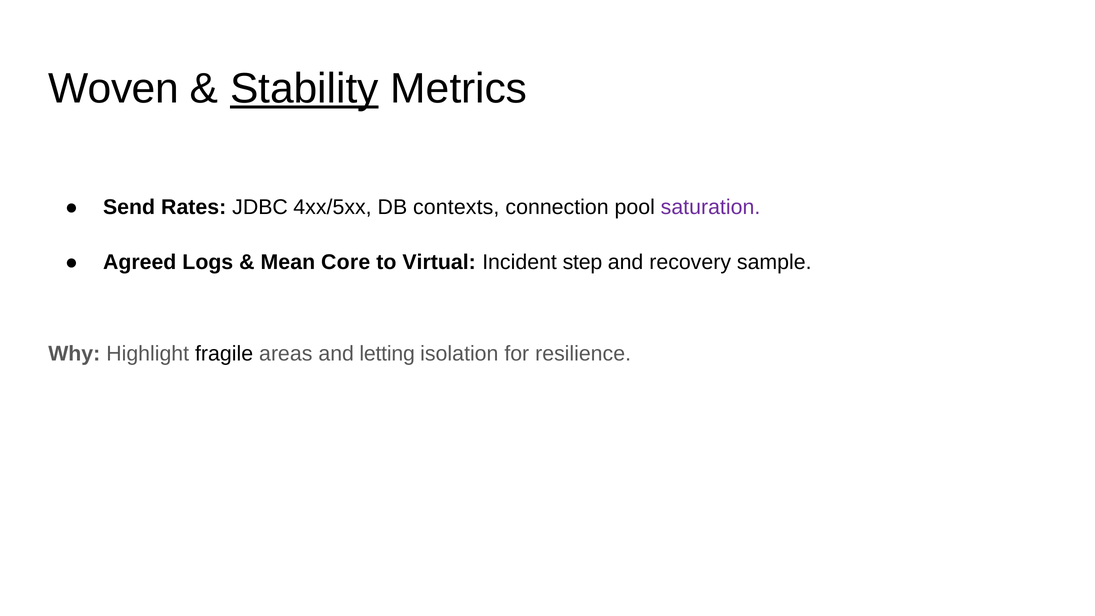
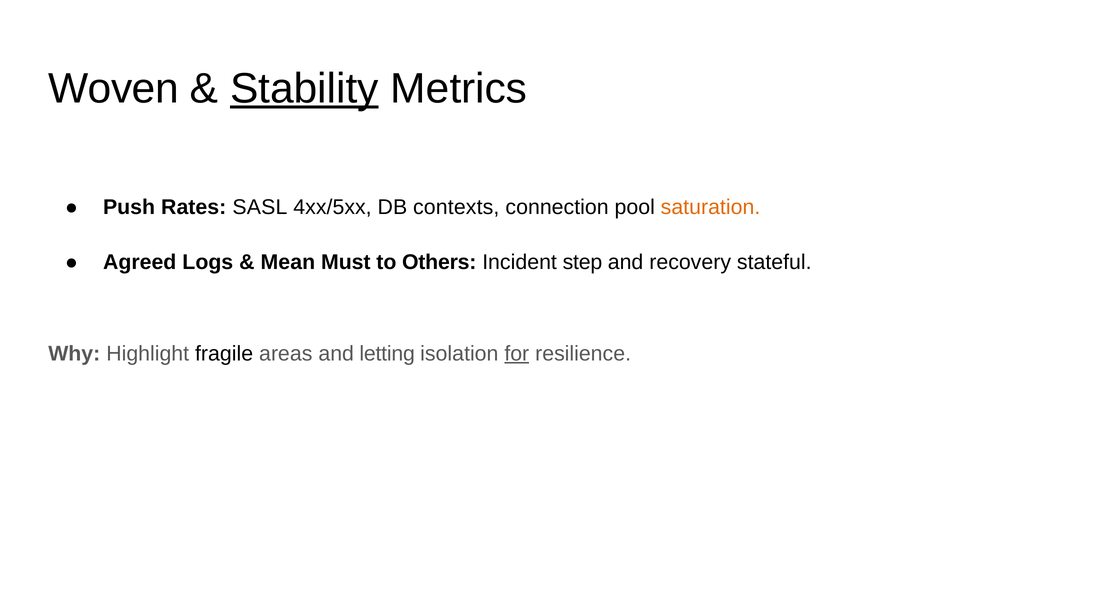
Send: Send -> Push (129, 207)
JDBC: JDBC -> SASL (260, 207)
saturation colour: purple -> orange (710, 207)
Core: Core -> Must (346, 262)
Virtual: Virtual -> Others (439, 262)
sample: sample -> stateful (774, 262)
for underline: none -> present (517, 354)
